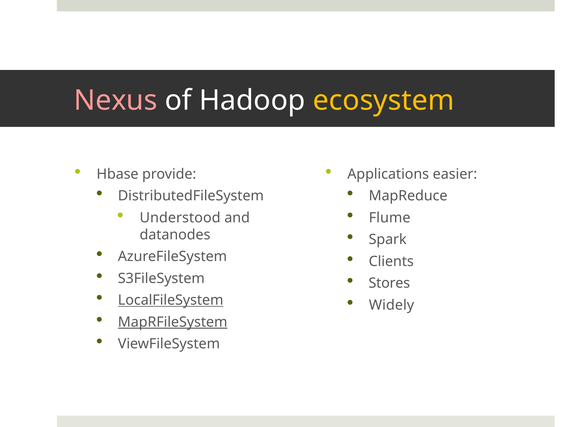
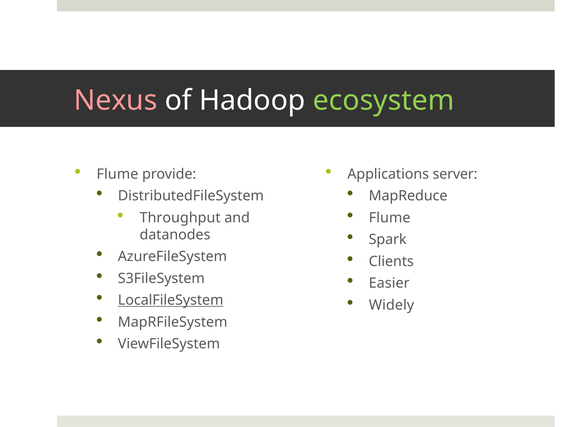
ecosystem colour: yellow -> light green (384, 100)
Hbase: Hbase -> Flume (117, 174)
easier: easier -> server (455, 174)
Understood: Understood -> Throughput (180, 218)
Stores: Stores -> Easier (389, 283)
MapRFileSystem underline: present -> none (173, 322)
